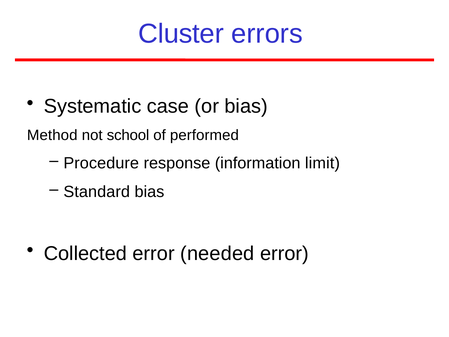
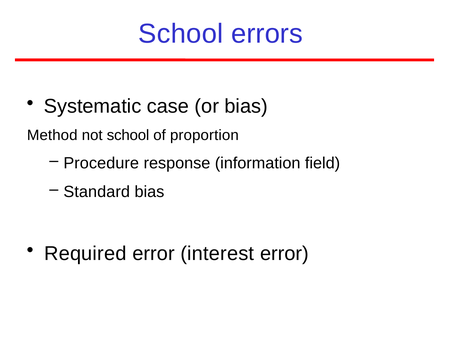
Cluster: Cluster -> School (181, 34)
performed: performed -> proportion (204, 135)
limit: limit -> field (323, 163)
Collected: Collected -> Required (85, 253)
needed: needed -> interest (217, 253)
